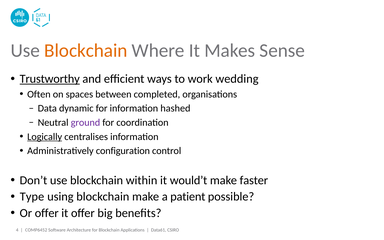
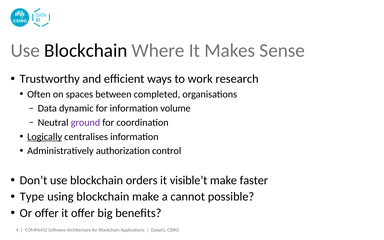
Blockchain colour: orange -> black (86, 50)
Trustworthy underline: present -> none (50, 79)
wedding: wedding -> research (237, 79)
hashed: hashed -> volume (175, 108)
configuration: configuration -> authorization (123, 151)
within: within -> orders (142, 180)
would’t: would’t -> visible’t (189, 180)
patient: patient -> cannot (188, 197)
